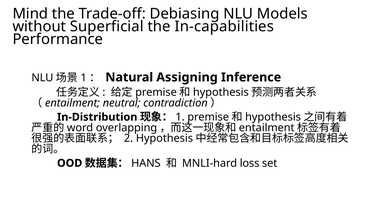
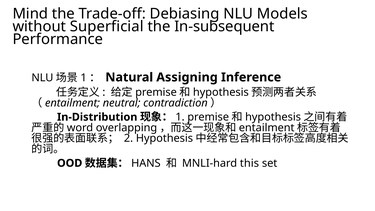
In-capabilities: In-capabilities -> In-subsequent (224, 26)
loss: loss -> this (249, 163)
